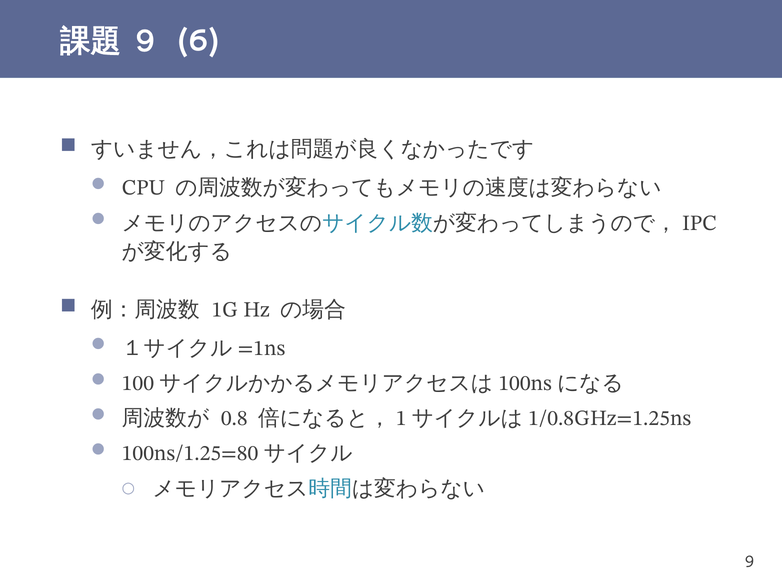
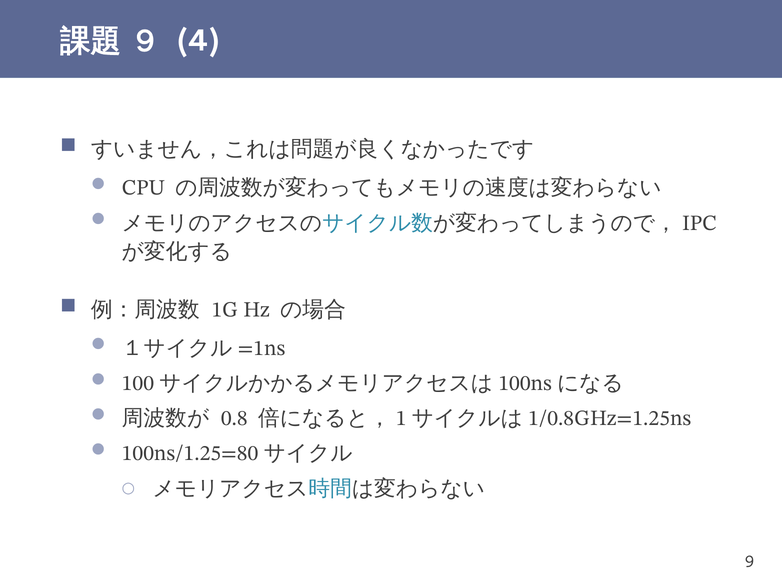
6: 6 -> 4 (199, 41)
